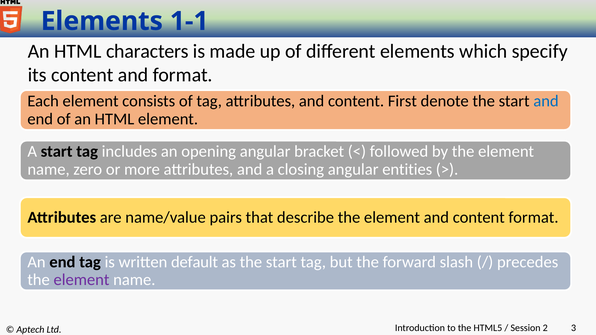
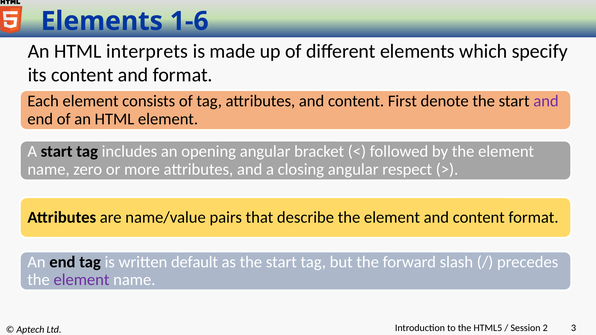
1-1: 1-1 -> 1-6 (189, 21)
characters: characters -> interprets (147, 51)
and colour: blue -> purple (546, 101)
entities: entities -> respect (407, 169)
